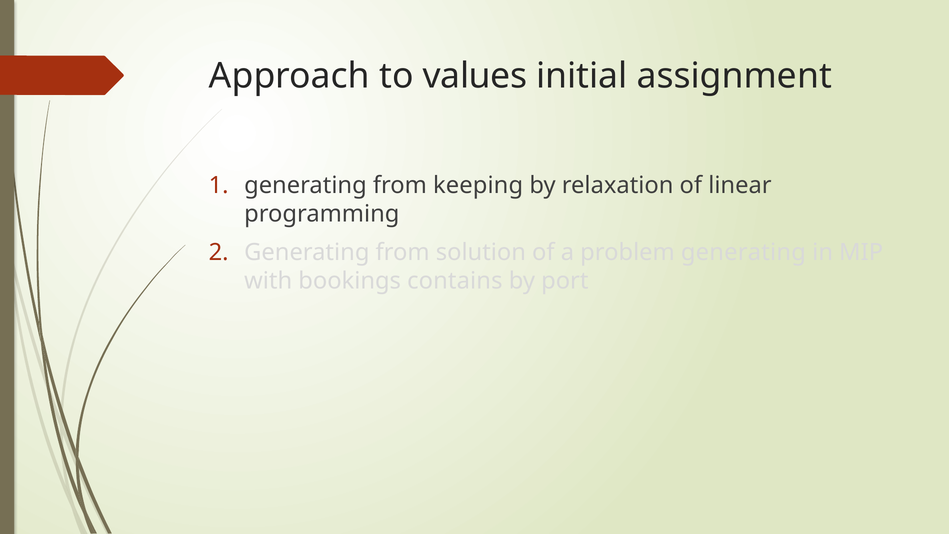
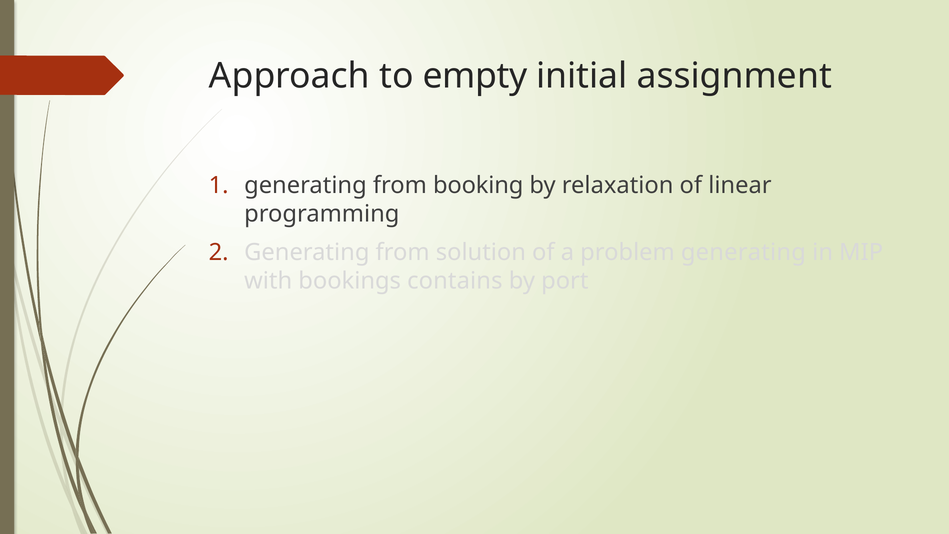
values: values -> empty (475, 76)
keeping: keeping -> booking (478, 186)
